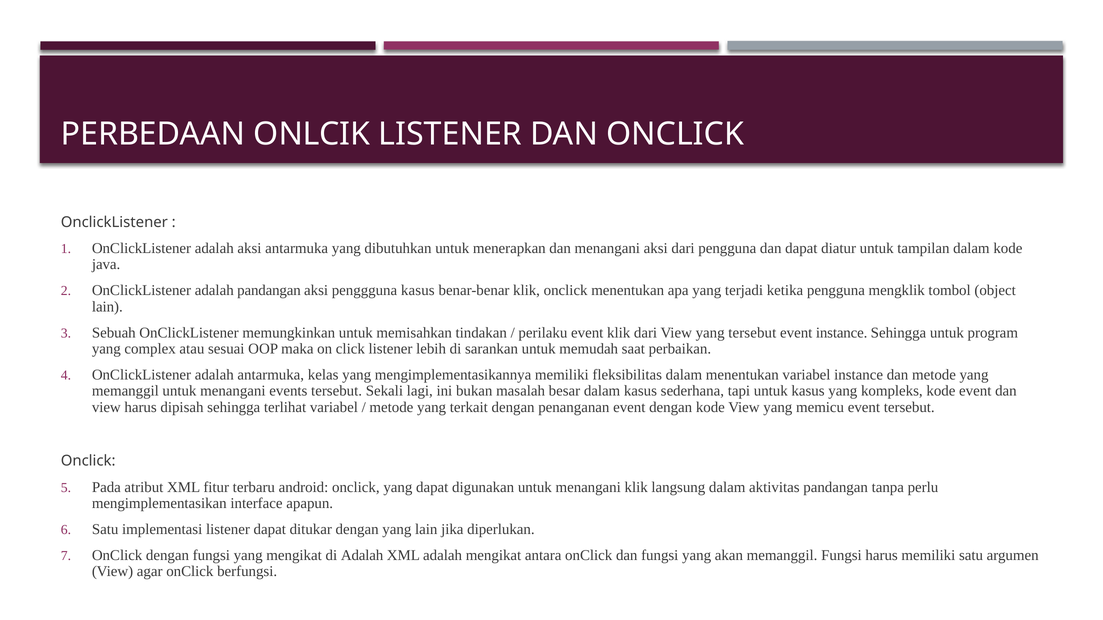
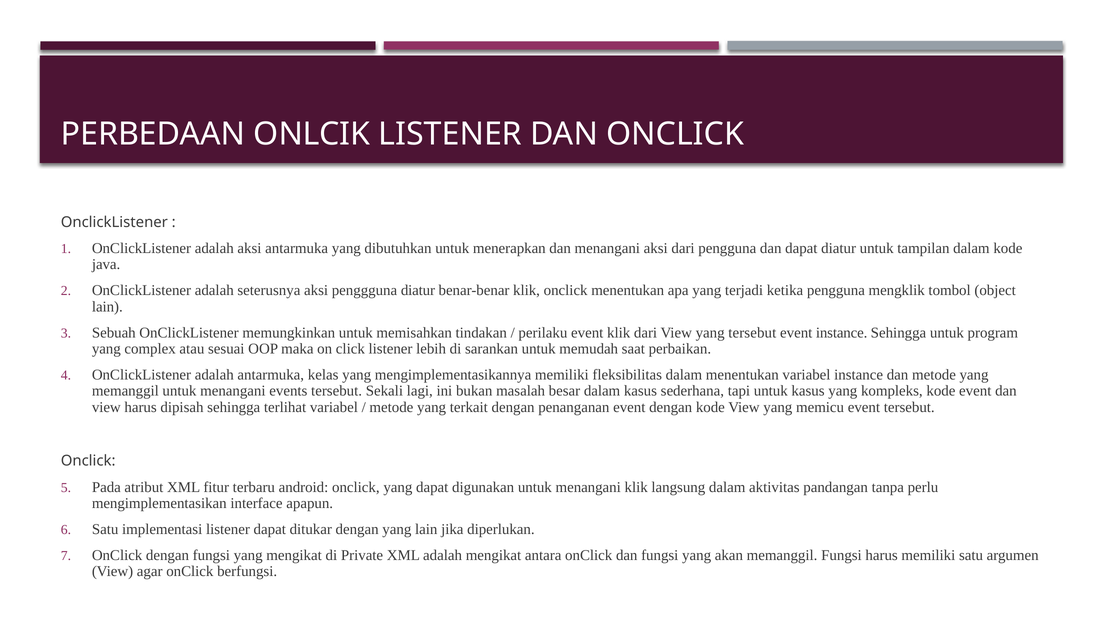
adalah pandangan: pandangan -> seterusnya (269, 291)
penggguna kasus: kasus -> diatur (418, 291)
di Adalah: Adalah -> Private (362, 556)
